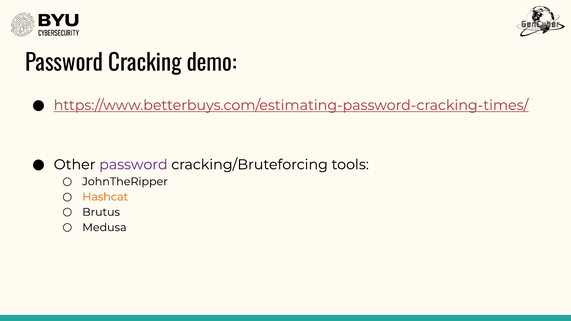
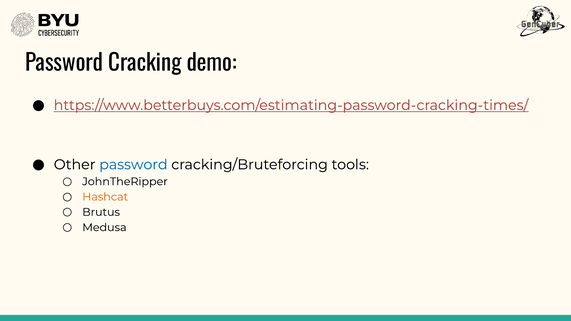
password colour: purple -> blue (133, 165)
